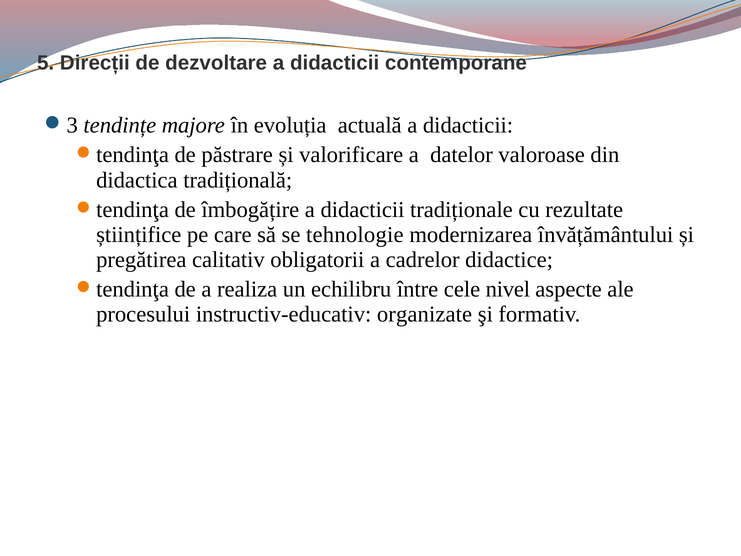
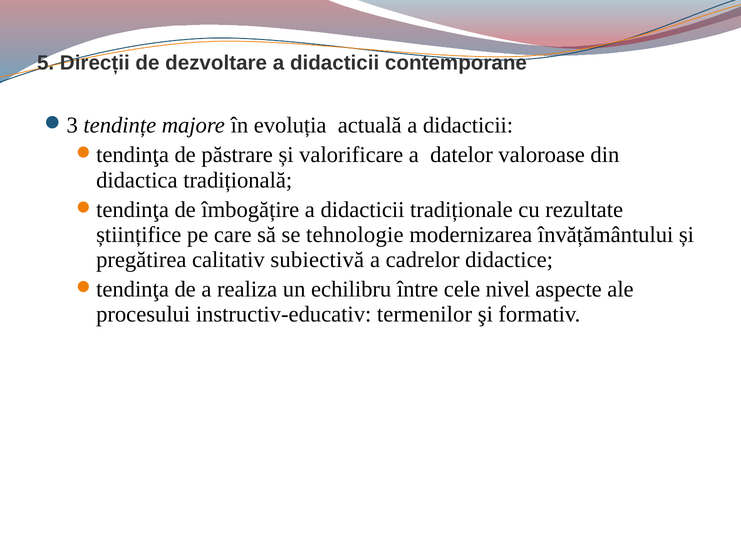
obligatorii: obligatorii -> subiectivă (317, 260)
organizate: organizate -> termenilor (425, 314)
